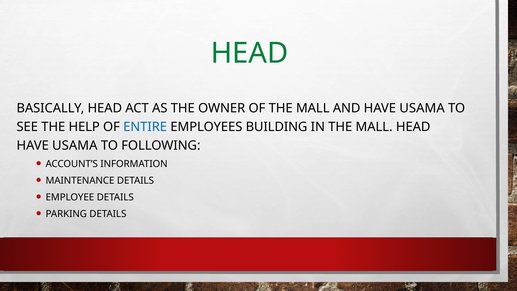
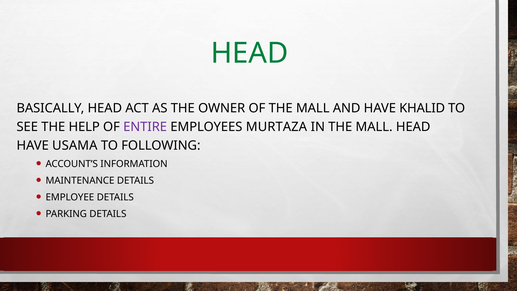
AND HAVE USAMA: USAMA -> KHALID (422, 108)
ENTIRE colour: blue -> purple (145, 127)
BUILDING: BUILDING -> MURTAZA (276, 127)
